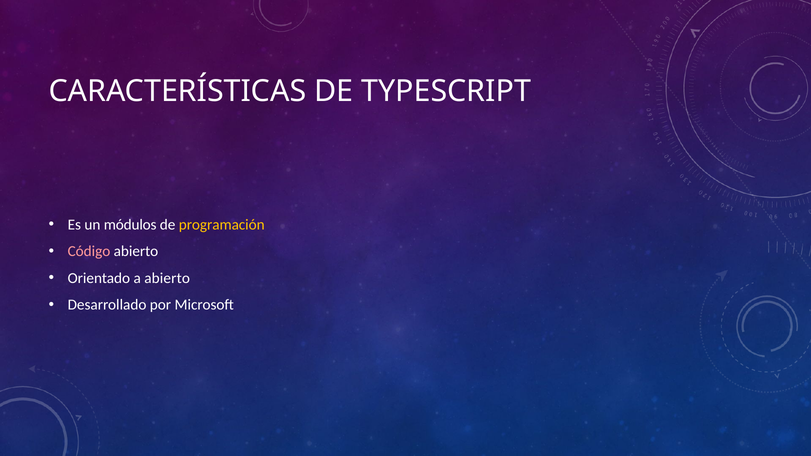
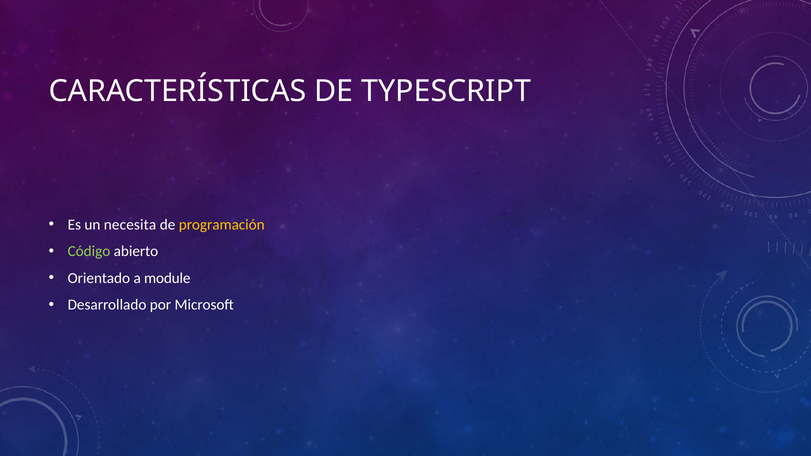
módulos: módulos -> necesita (130, 225)
Código colour: pink -> light green (89, 252)
a abierto: abierto -> module (167, 278)
